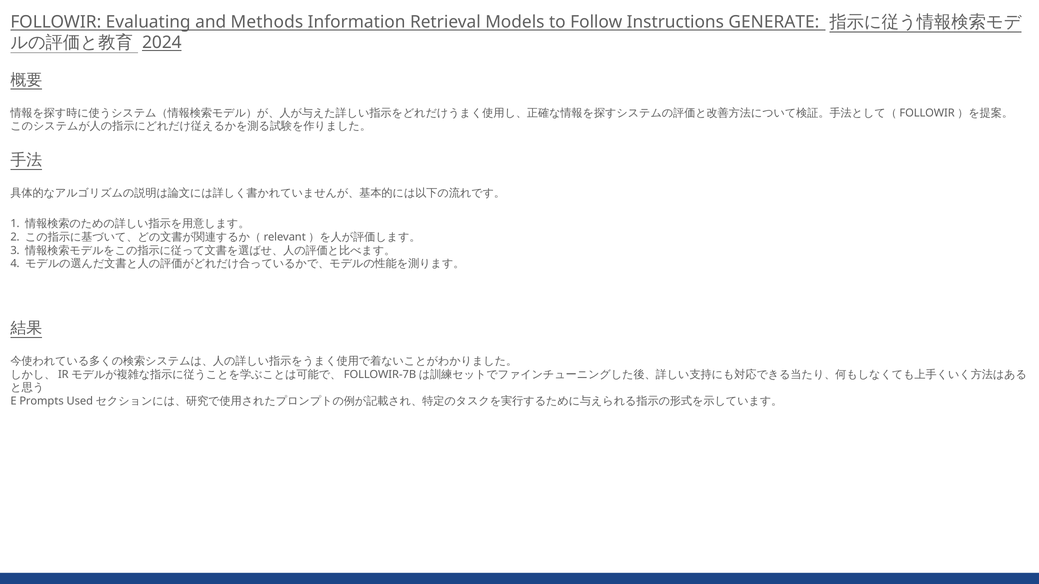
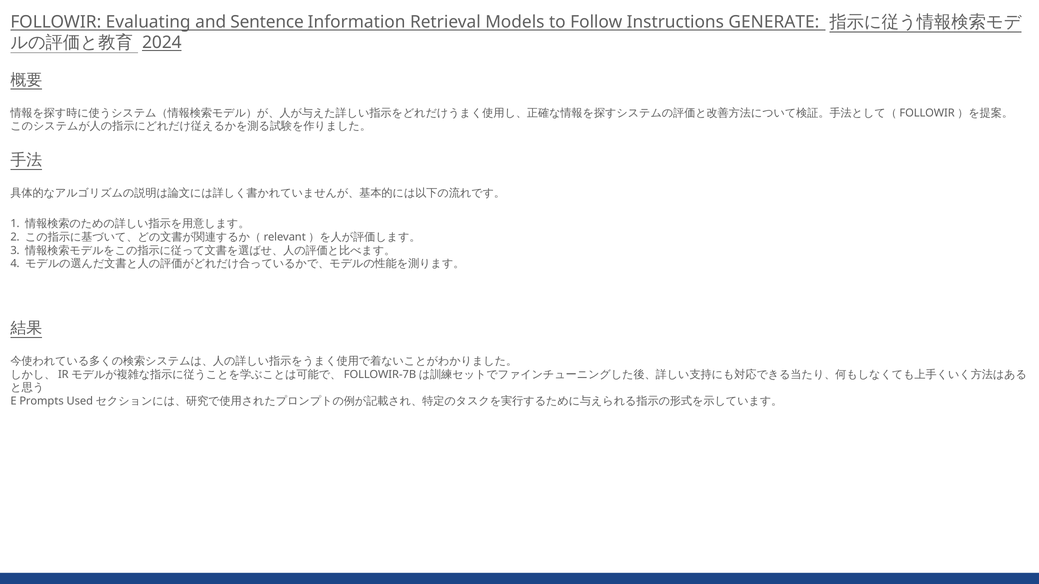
Methods: Methods -> Sentence (267, 22)
